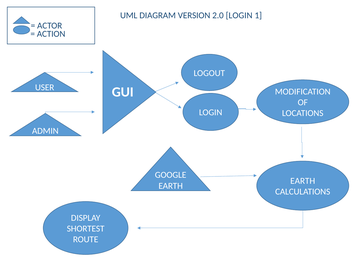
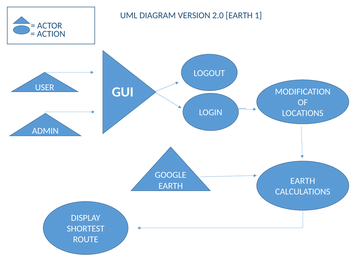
2.0 LOGIN: LOGIN -> EARTH (239, 15)
